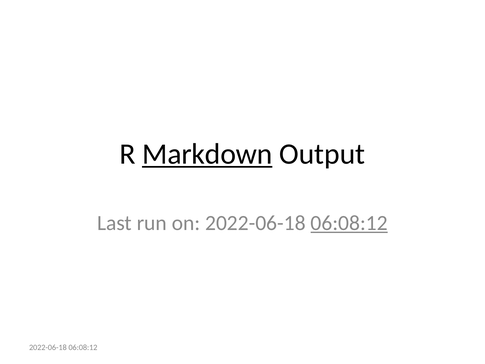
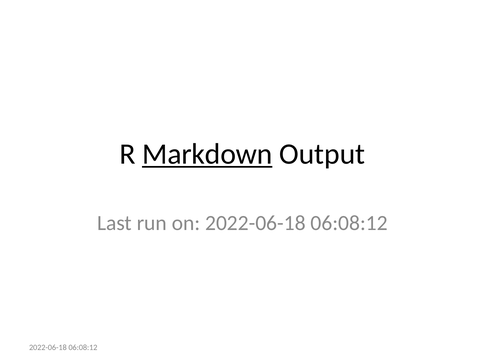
06:08:12 underline: present -> none (349, 223)
